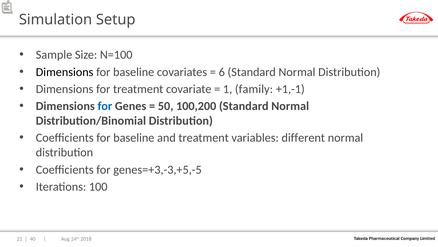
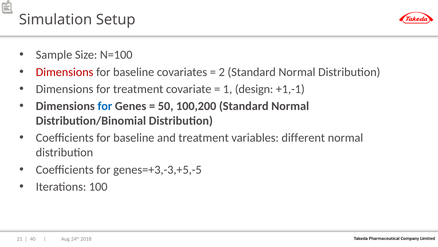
Dimensions colour: black -> red (65, 72)
6: 6 -> 2 (222, 72)
family: family -> design (254, 89)
